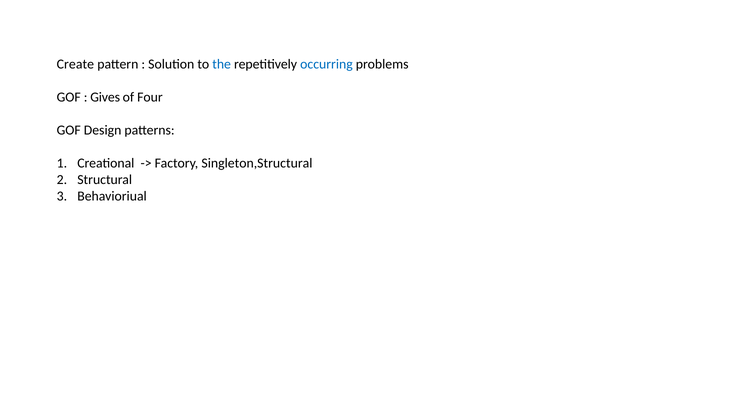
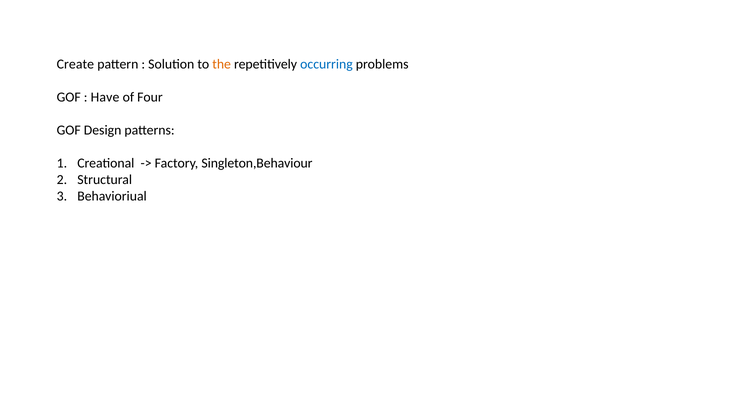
the colour: blue -> orange (222, 64)
Gives: Gives -> Have (105, 97)
Singleton,Structural: Singleton,Structural -> Singleton,Behaviour (257, 163)
